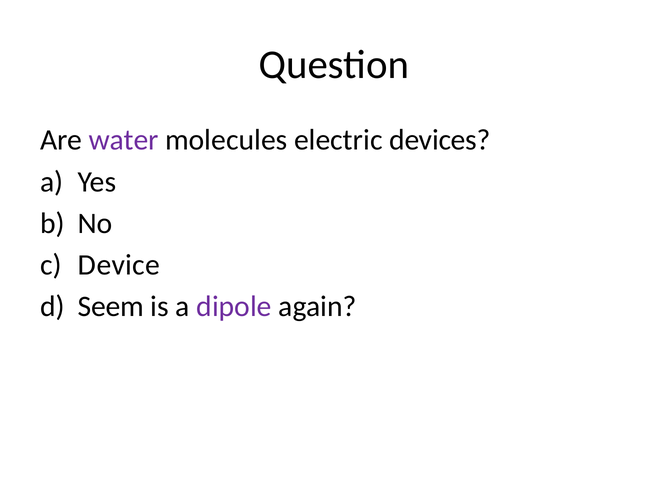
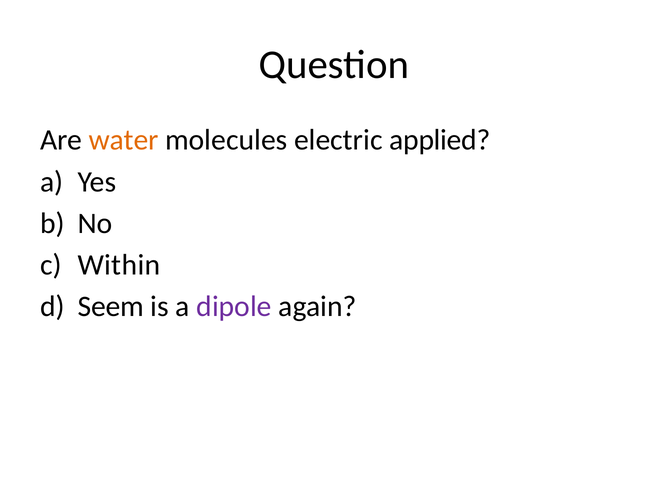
water colour: purple -> orange (124, 140)
devices: devices -> applied (440, 140)
Device: Device -> Within (119, 265)
